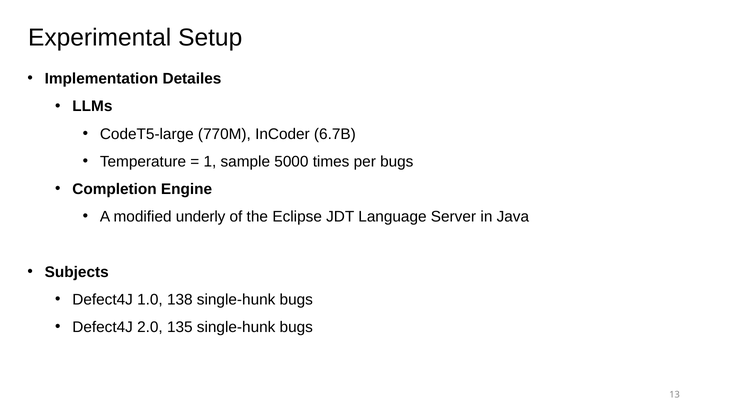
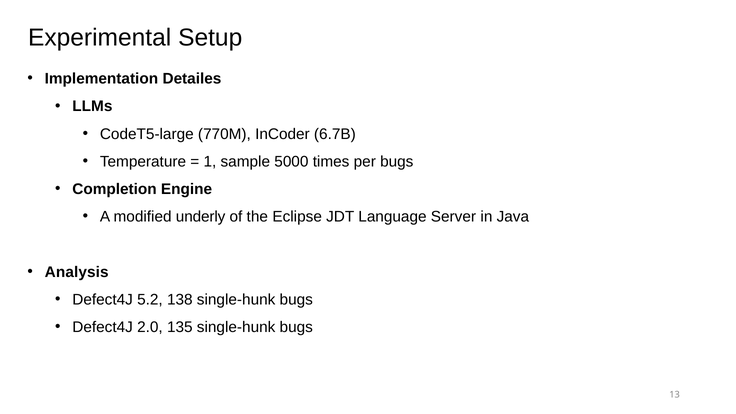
Subjects: Subjects -> Analysis (77, 272)
1.0: 1.0 -> 5.2 (150, 300)
